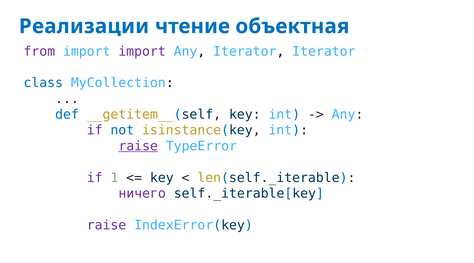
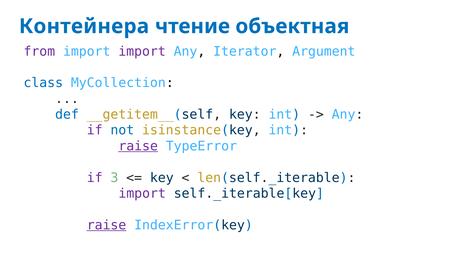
Реализации: Реализации -> Контейнера (84, 26)
Iterator Iterator: Iterator -> Argument (324, 51)
1: 1 -> 3 (114, 177)
ничего: ничего -> import (142, 193)
raise underline: none -> present (107, 225)
